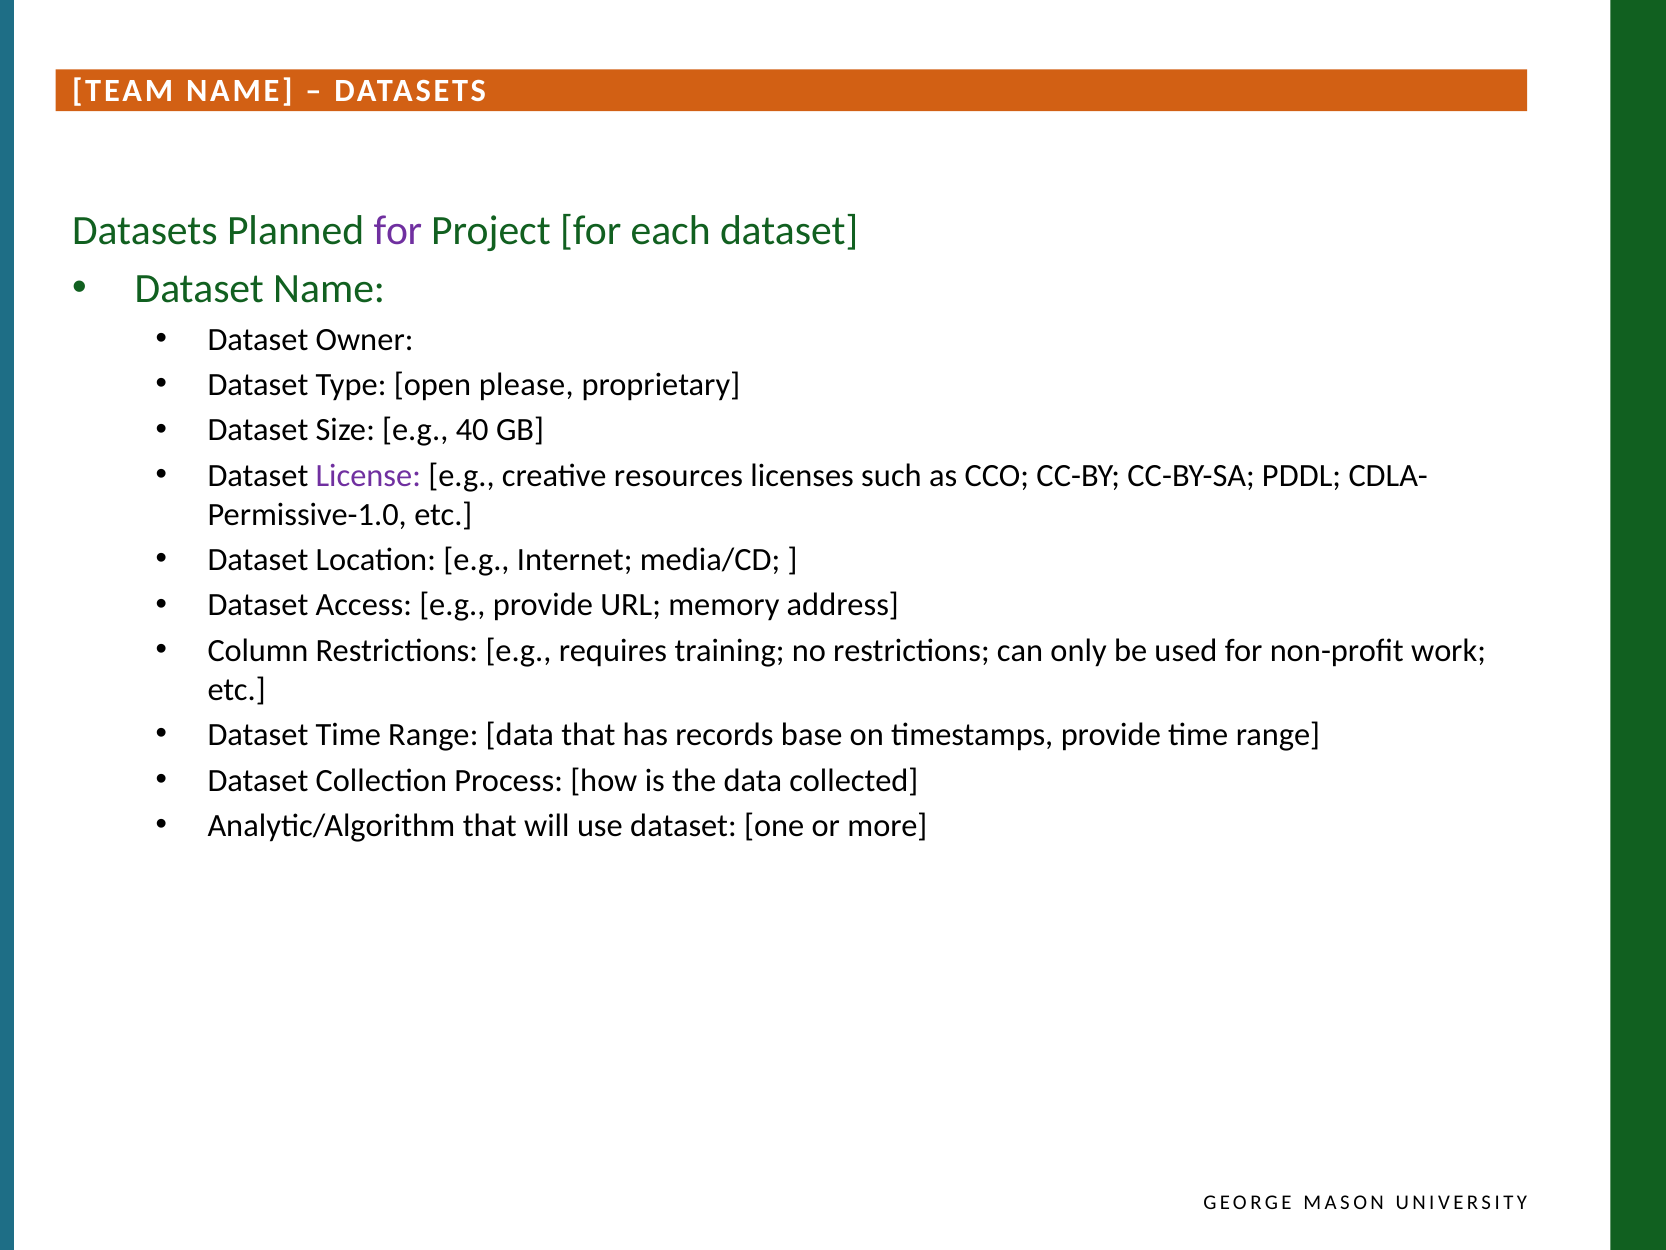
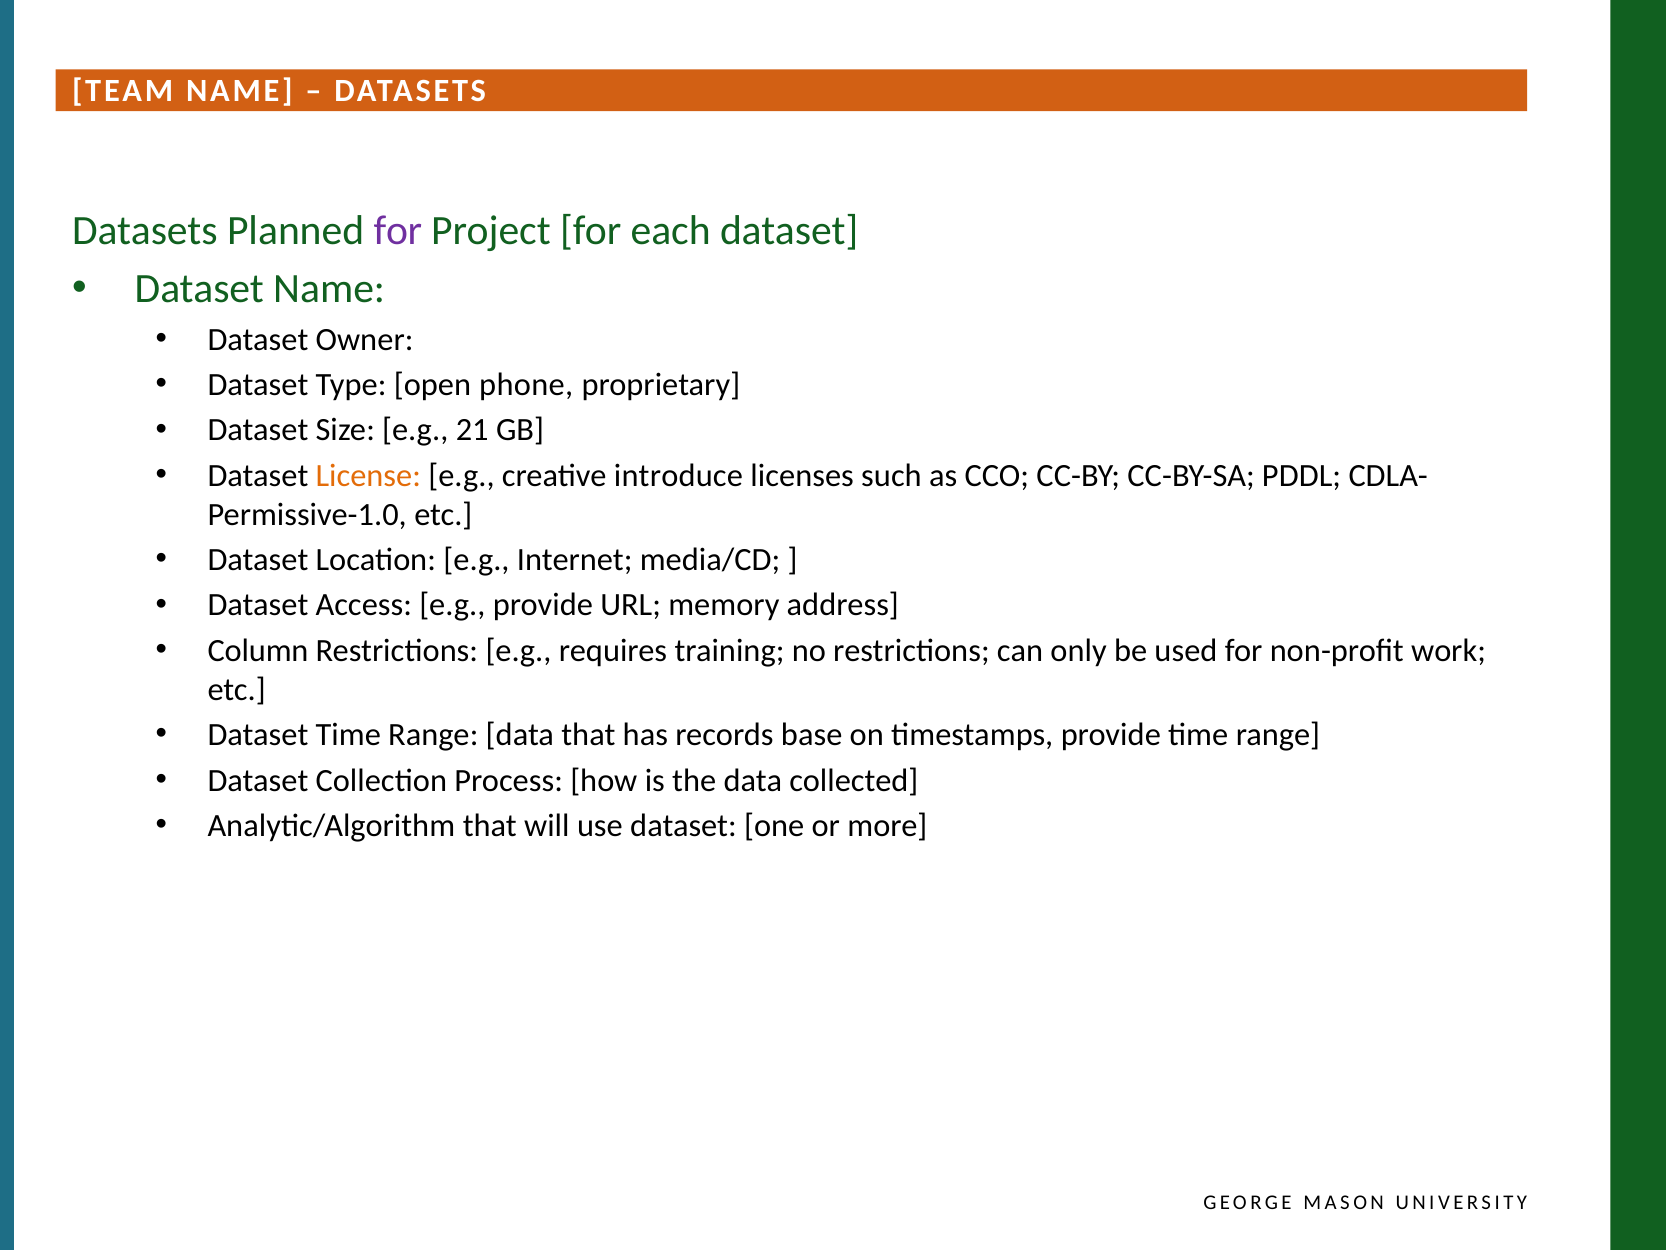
please: please -> phone (526, 385)
40: 40 -> 21 (472, 430)
License colour: purple -> orange (368, 475)
resources: resources -> introduce (678, 475)
